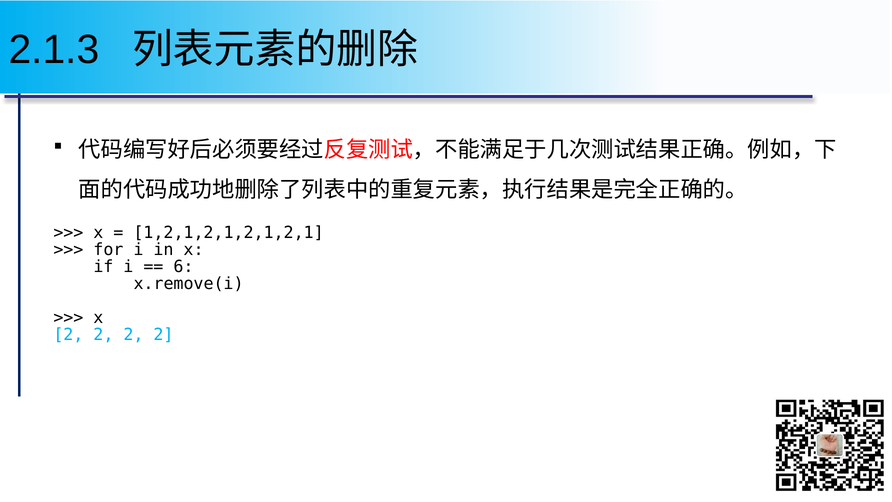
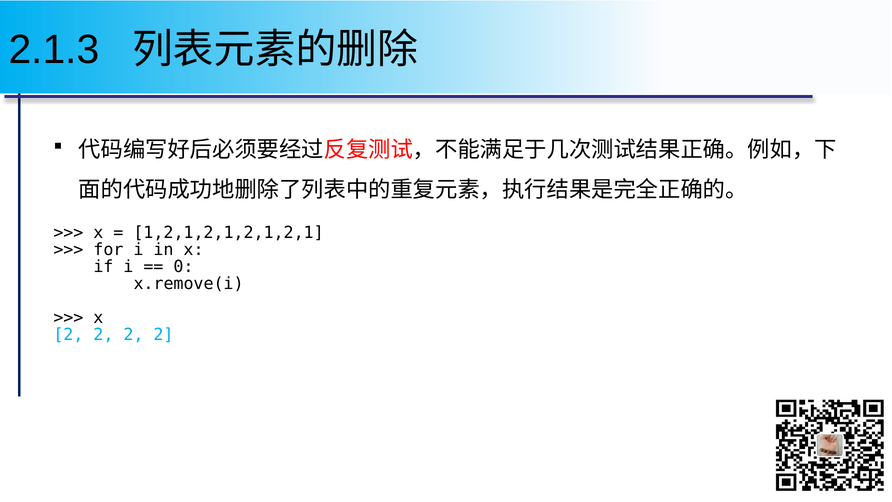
6: 6 -> 0 (183, 267)
